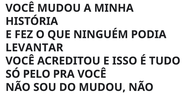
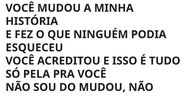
LEVANTAR: LEVANTAR -> ESQUECEU (34, 48)
PELO: PELO -> PELA (37, 74)
